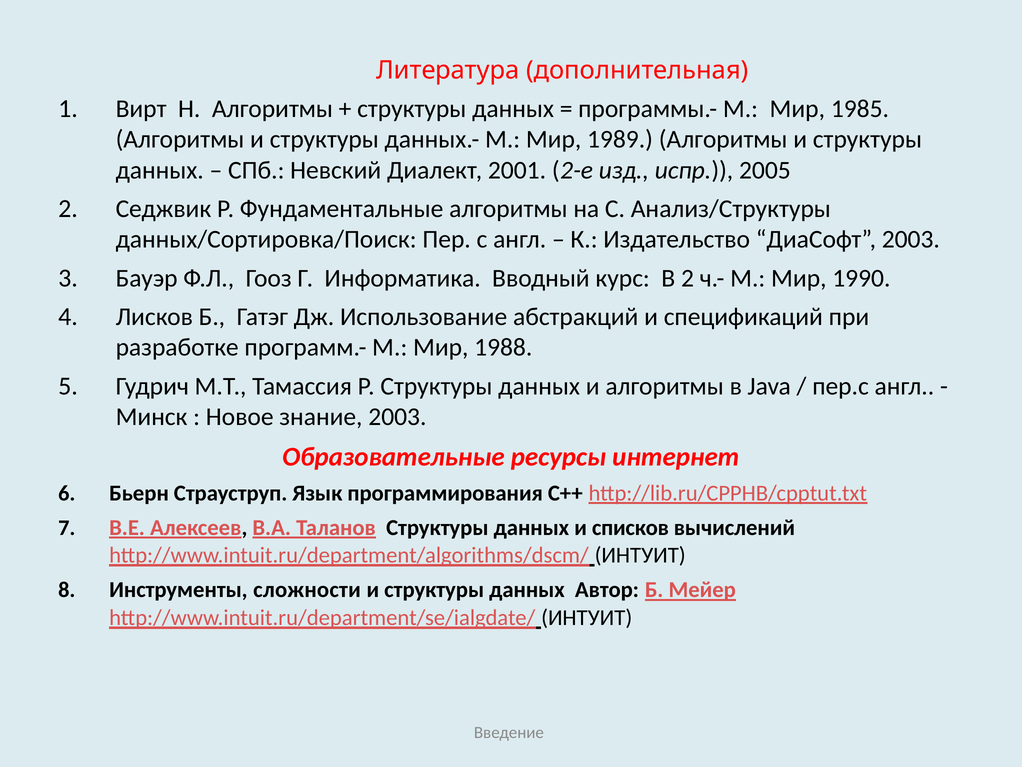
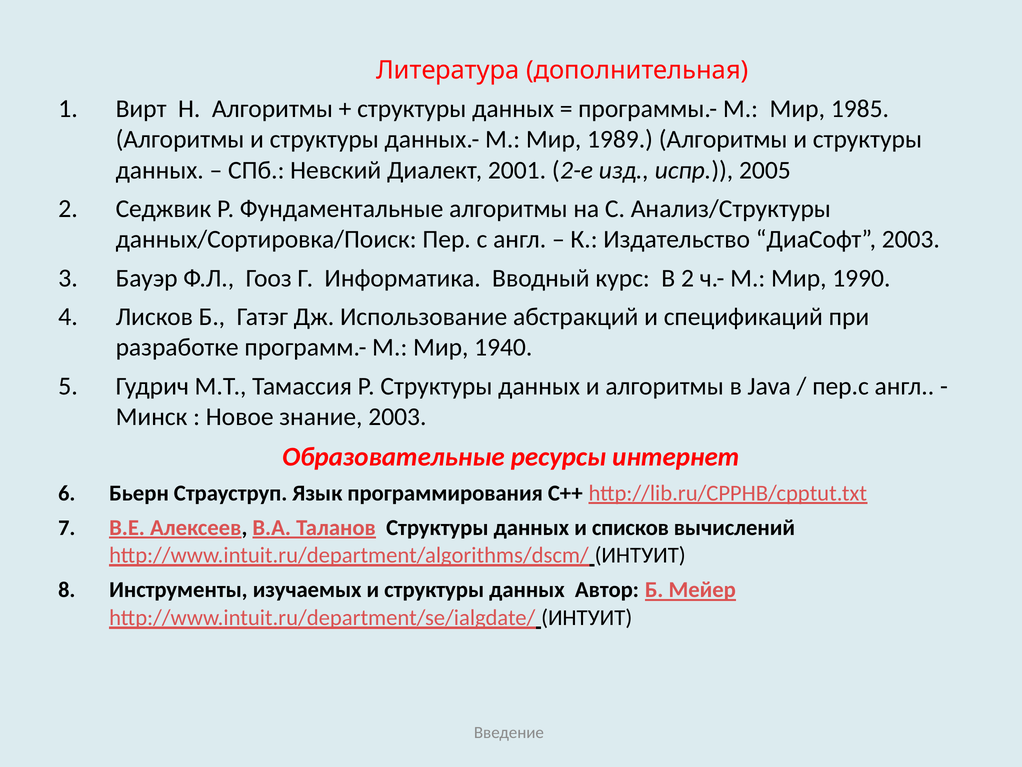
1988: 1988 -> 1940 (503, 347)
сложности: сложности -> изучаемых (307, 590)
